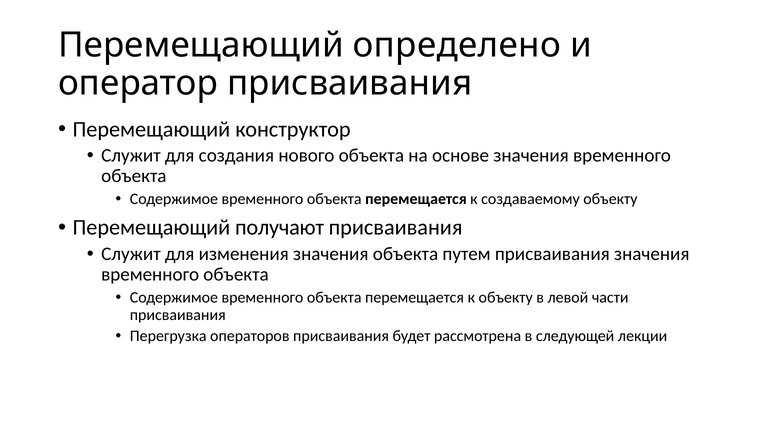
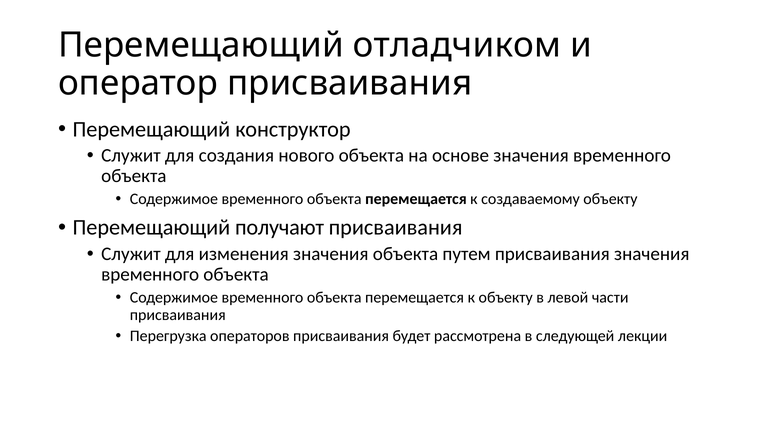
определено: определено -> отладчиком (457, 45)
